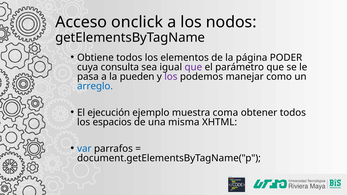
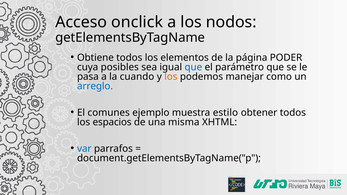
consulta: consulta -> posibles (120, 67)
que colour: purple -> blue (193, 67)
pueden: pueden -> cuando (137, 77)
los colour: purple -> orange (171, 77)
ejecución: ejecución -> comunes (109, 113)
coma: coma -> estilo (225, 113)
